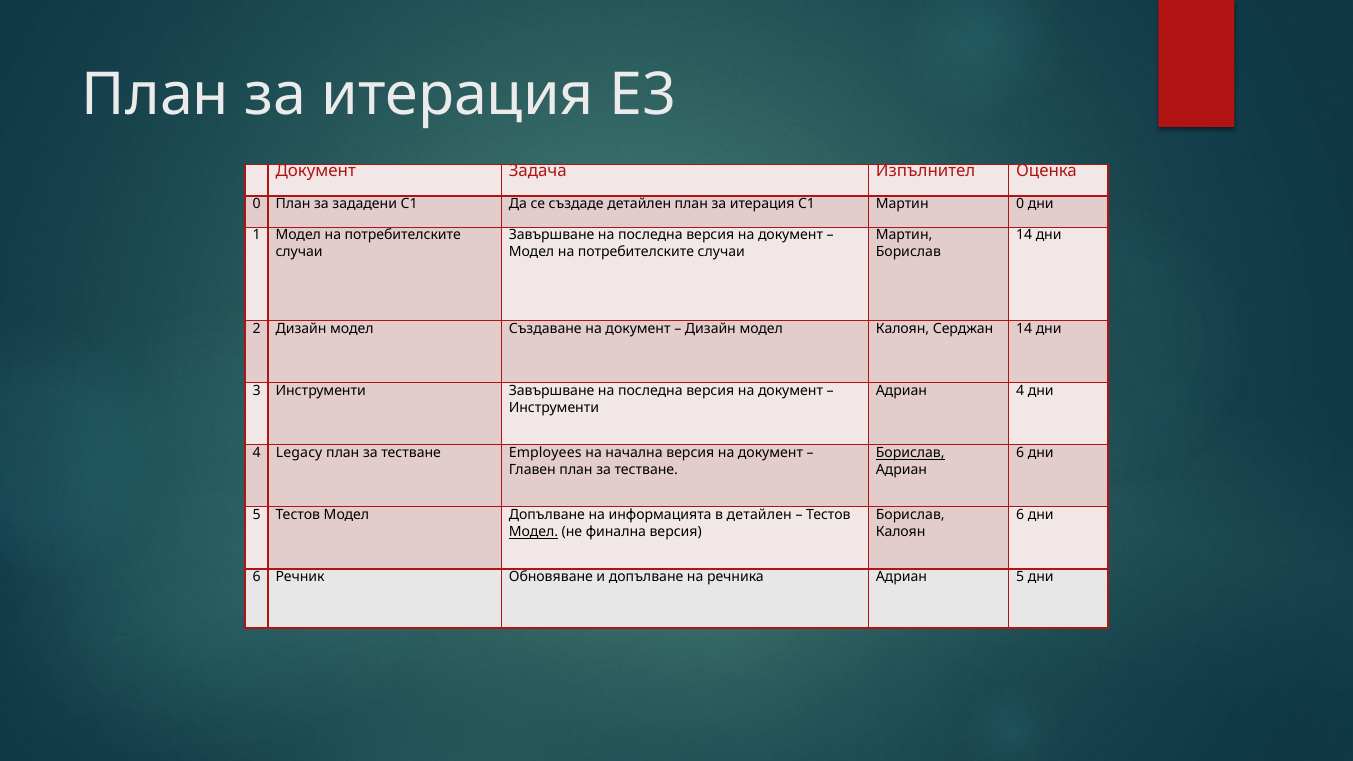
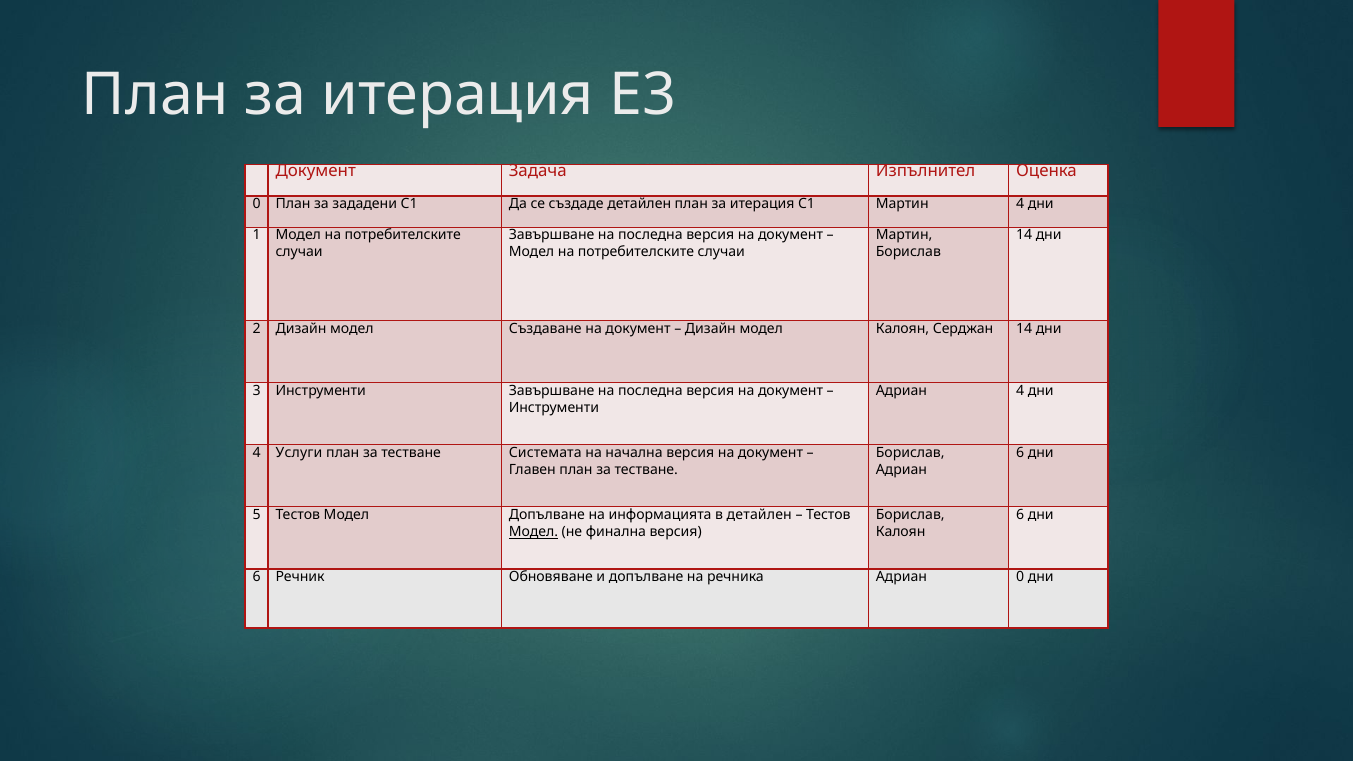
Мартин 0: 0 -> 4 (1020, 204)
Legacy: Legacy -> Услуги (299, 453)
Employees: Employees -> Системата (545, 453)
Борислав underline: present -> none (910, 453)
Адриан 5: 5 -> 0 (1020, 577)
